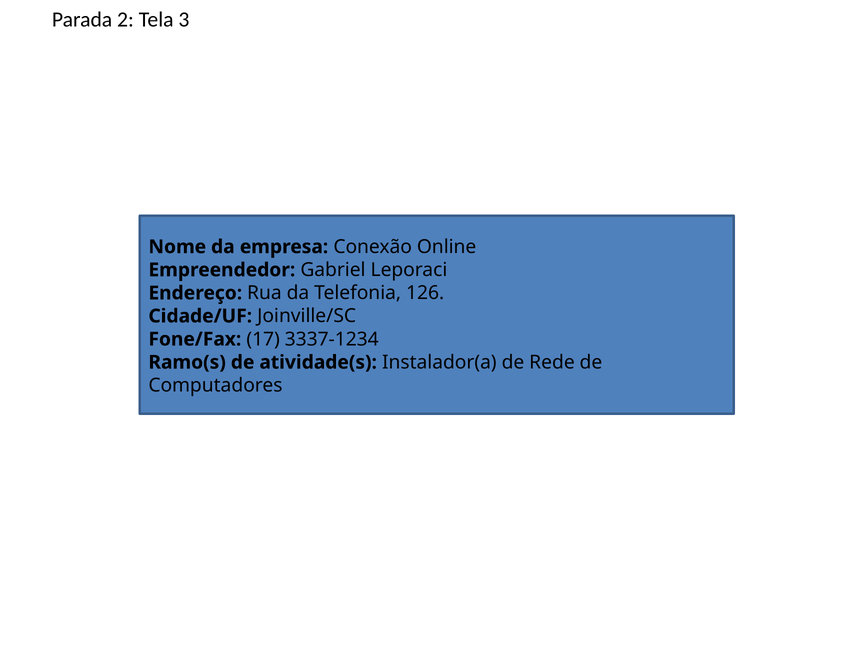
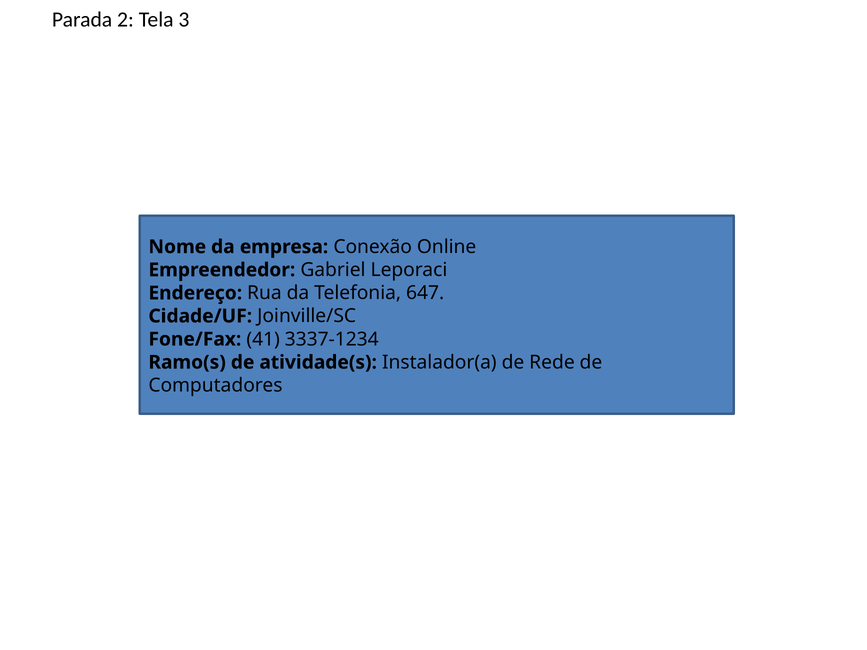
126: 126 -> 647 (425, 293)
17: 17 -> 41 (263, 339)
